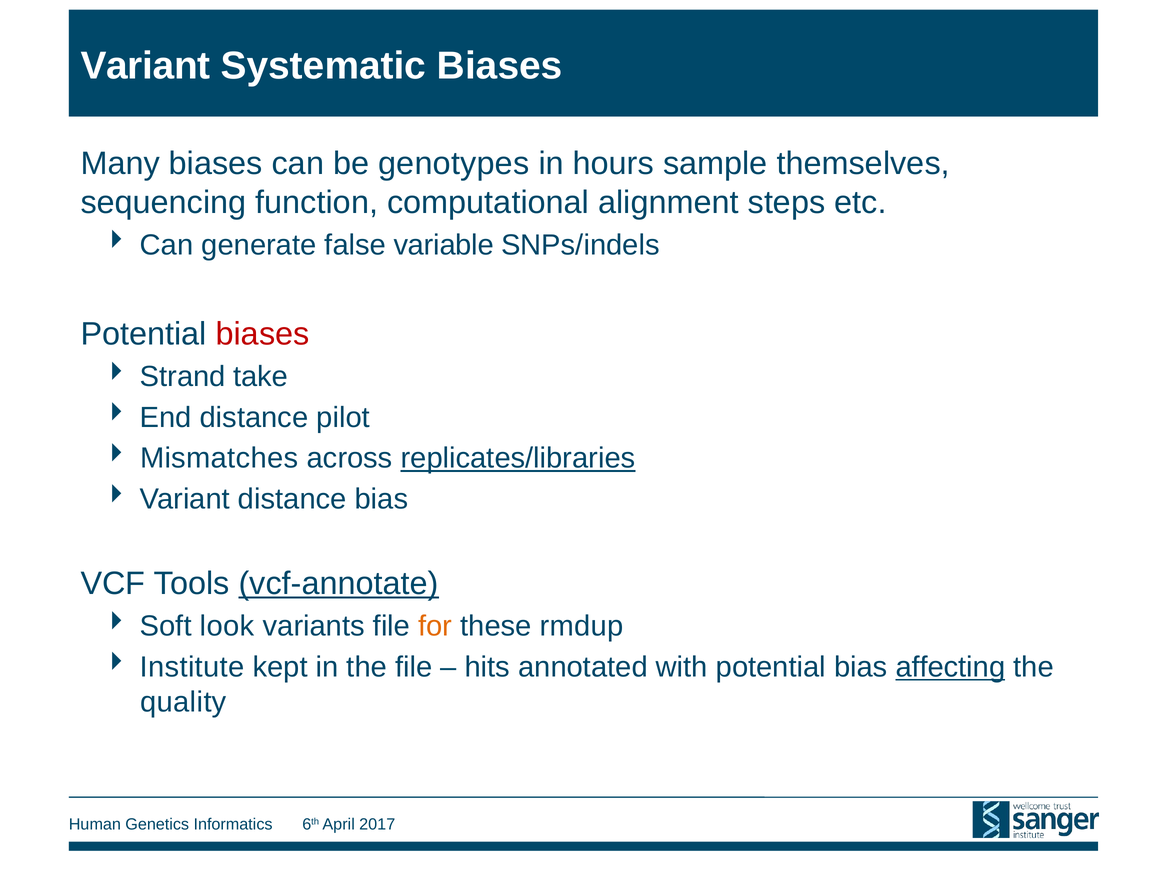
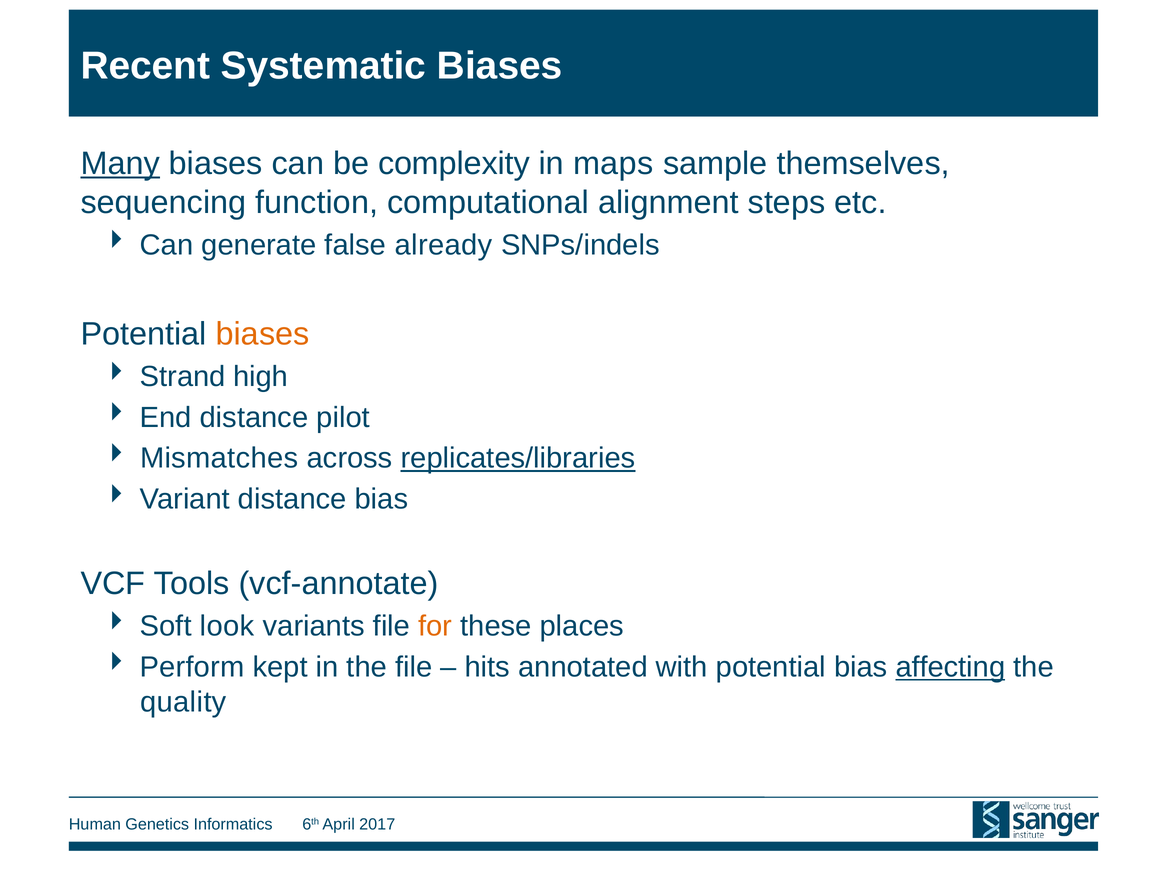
Variant: Variant -> Recent (145, 66)
Many underline: none -> present (120, 164)
genotypes: genotypes -> complexity (454, 164)
hours: hours -> maps (613, 164)
variable: variable -> already (443, 245)
biases colour: red -> orange (263, 334)
take: take -> high (261, 377)
vcf-annotate underline: present -> none (339, 584)
rmdup: rmdup -> places (582, 626)
Institute: Institute -> Perform (192, 667)
